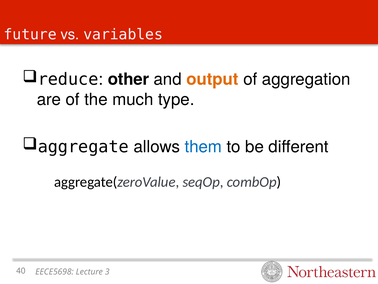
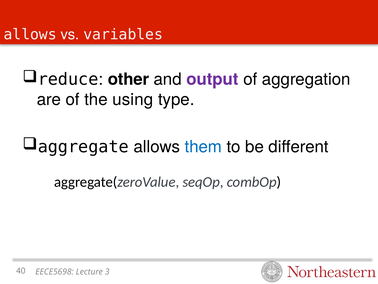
future: future -> allows (30, 34)
output colour: orange -> purple (212, 79)
much: much -> using (133, 99)
